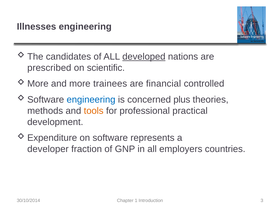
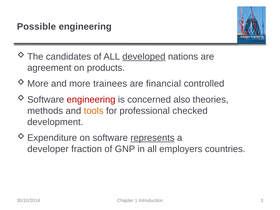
Illnesses: Illnesses -> Possible (36, 27)
prescribed: prescribed -> agreement (49, 68)
scientific: scientific -> products (106, 68)
engineering colour: blue -> red (91, 100)
plus: plus -> also (182, 100)
practical: practical -> checked (190, 111)
represents underline: none -> present (152, 138)
